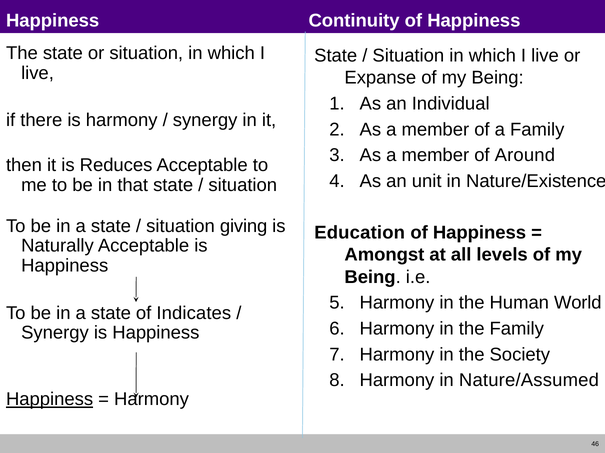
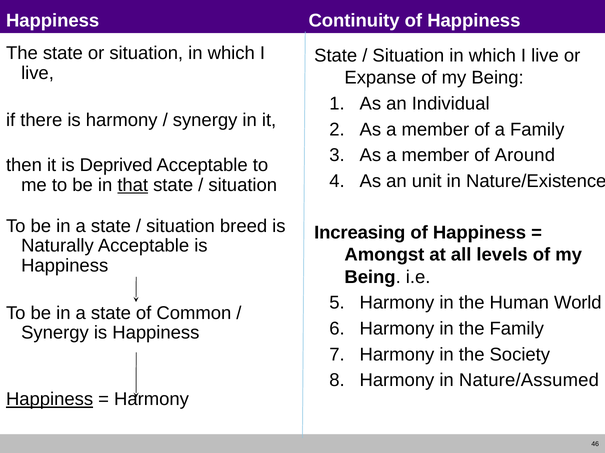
Reduces: Reduces -> Deprived (116, 166)
that underline: none -> present (133, 185)
giving: giving -> breed (244, 226)
Education: Education -> Increasing (360, 233)
Indicates: Indicates -> Common (194, 313)
